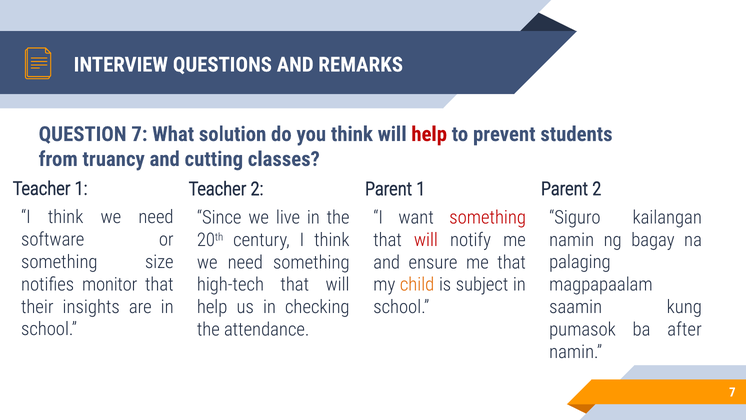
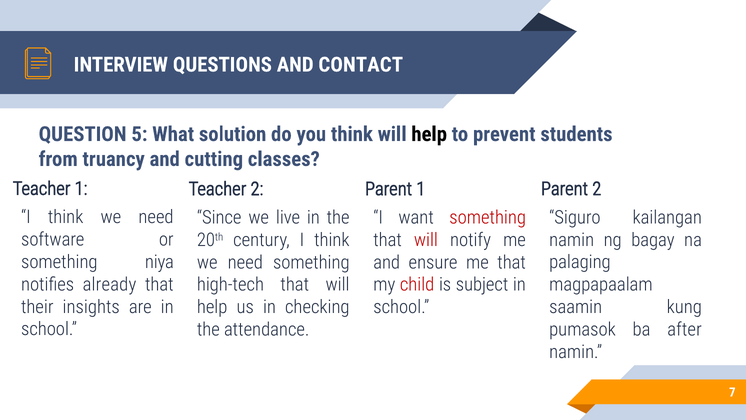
REMARKS: REMARKS -> CONTACT (361, 65)
QUESTION 7: 7 -> 5 (139, 134)
help colour: red -> black (429, 134)
size: size -> niya (159, 262)
monitor: monitor -> already (109, 284)
child colour: orange -> red (417, 285)
